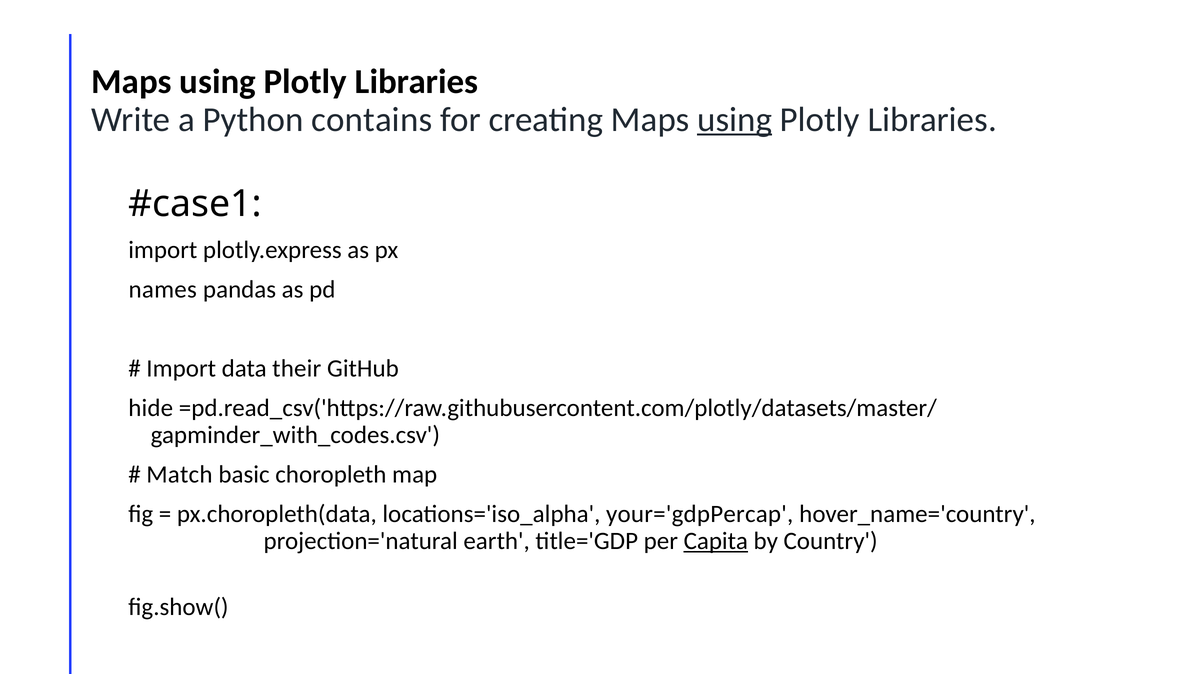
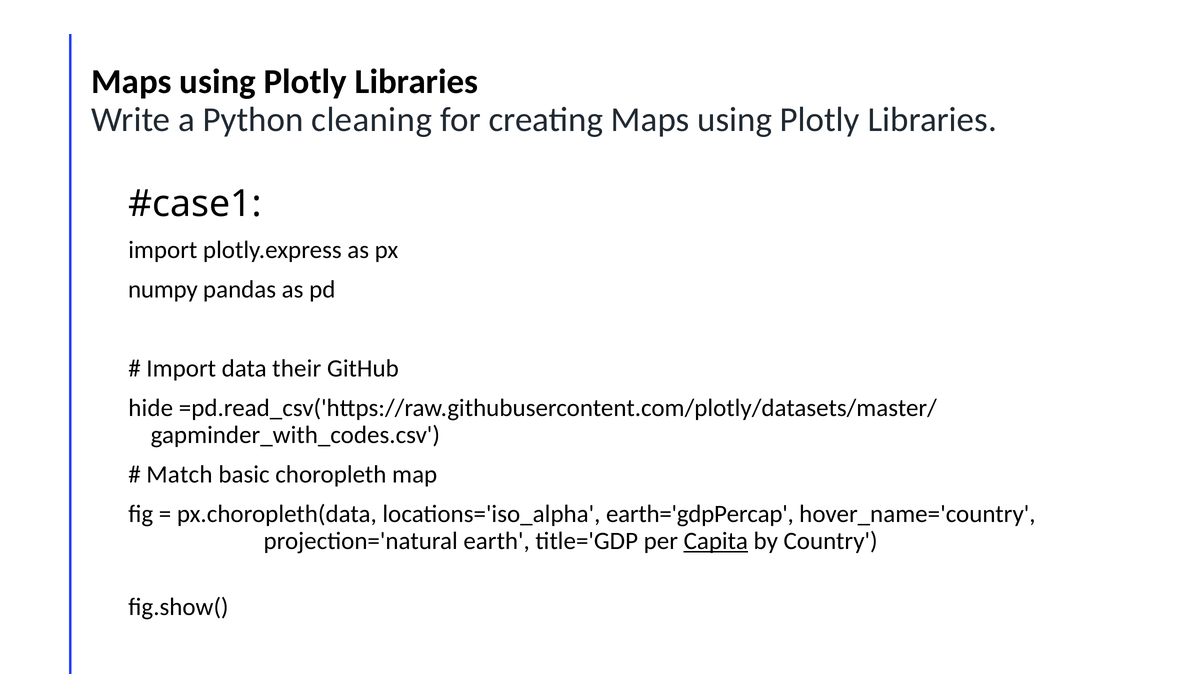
contains: contains -> cleaning (372, 120)
using underline: present -> none (735, 120)
names: names -> numpy (163, 290)
your='gdpPercap: your='gdpPercap -> earth='gdpPercap (700, 514)
